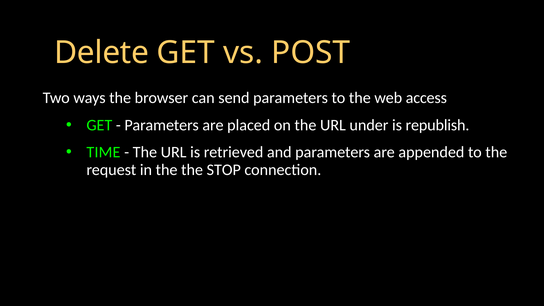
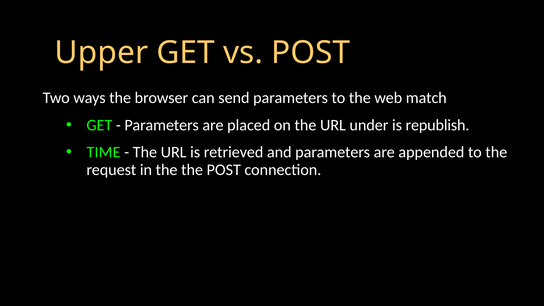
Delete: Delete -> Upper (101, 53)
access: access -> match (426, 98)
the STOP: STOP -> POST (224, 170)
